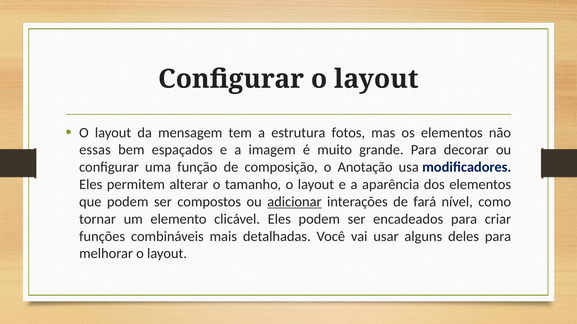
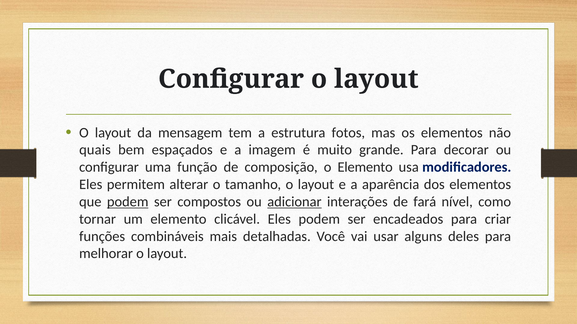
essas: essas -> quais (95, 150)
o Anotação: Anotação -> Elemento (365, 167)
podem underline: none -> present (128, 202)
